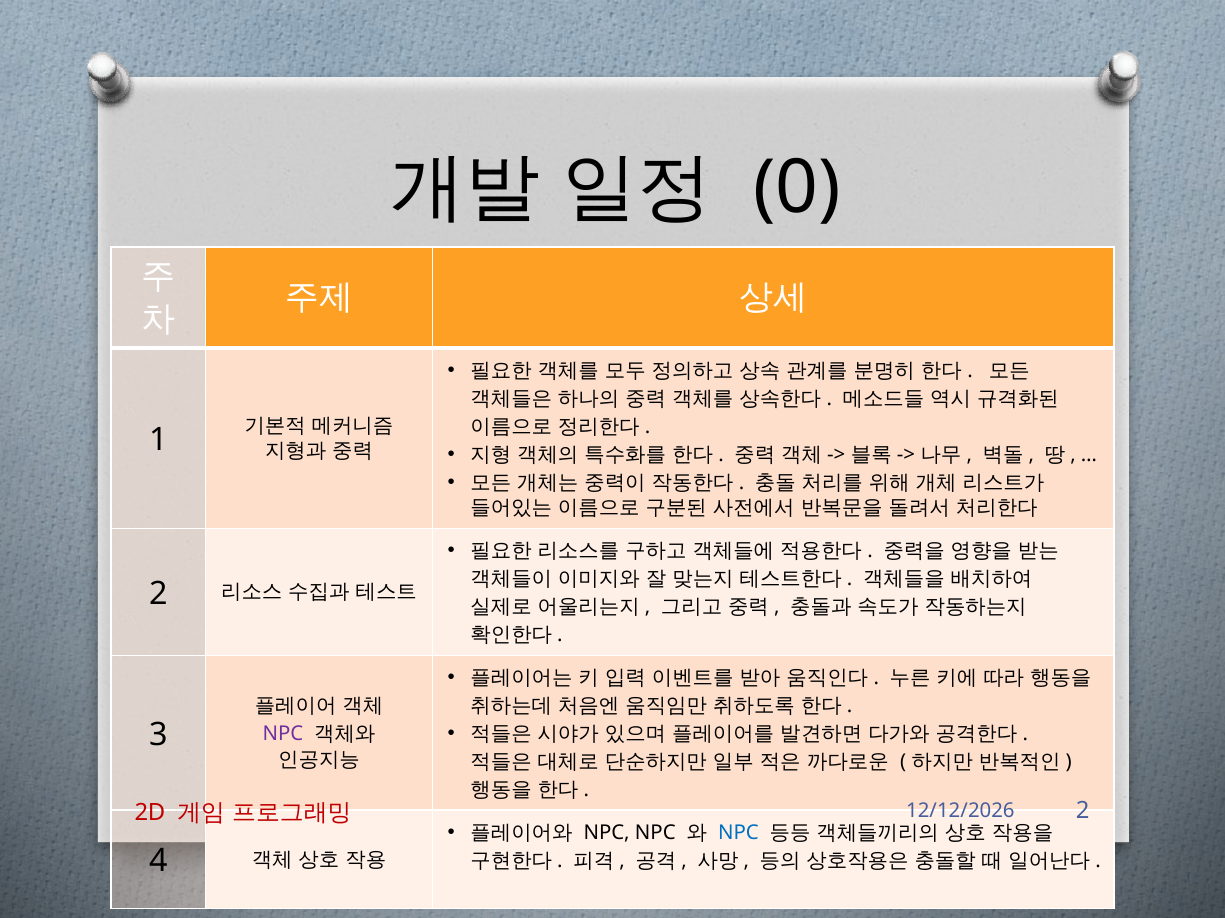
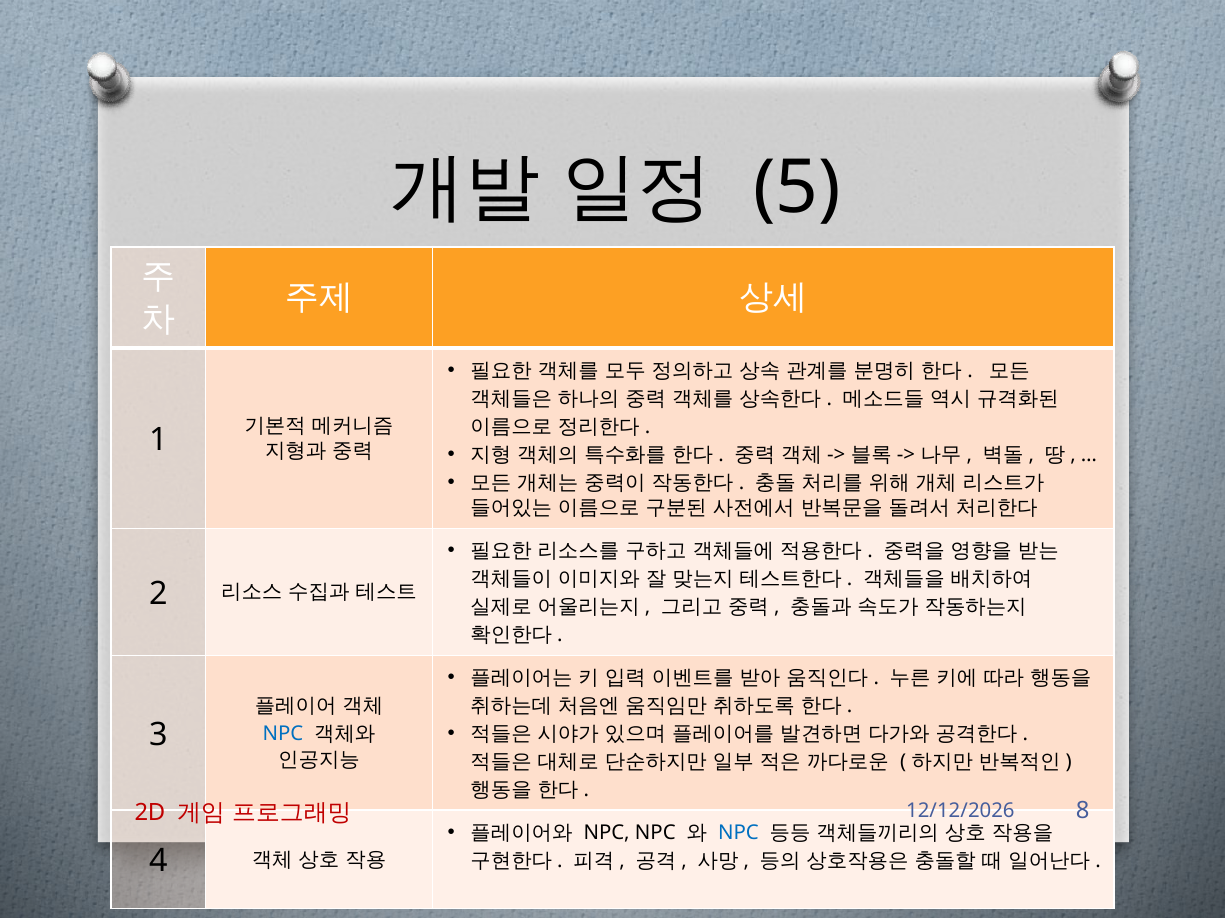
0: 0 -> 5 (797, 188)
NPC colour: purple -> blue (283, 734)
2: 2 -> 8 (1083, 812)
